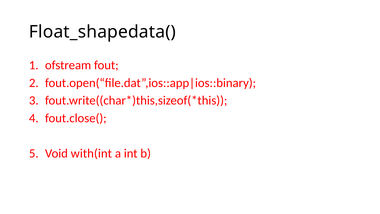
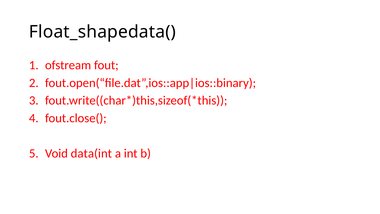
with(int: with(int -> data(int (91, 153)
